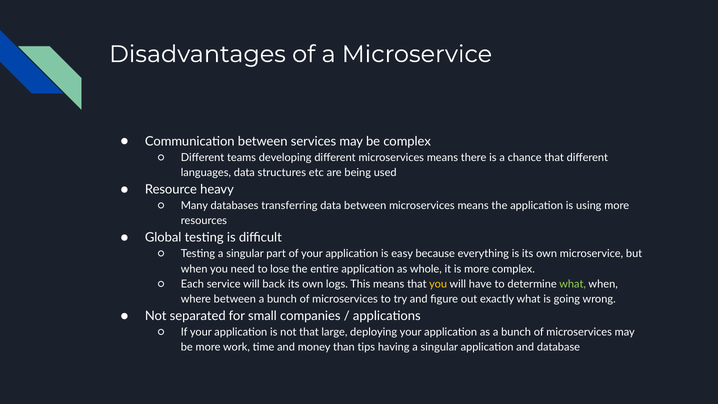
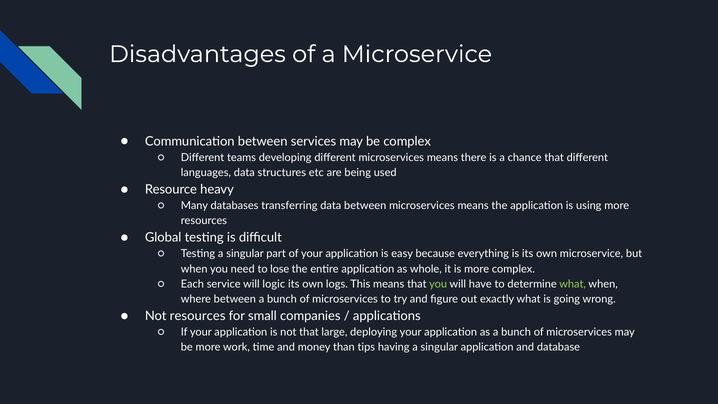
back: back -> logic (274, 284)
you colour: yellow -> light green (438, 284)
Not separated: separated -> resources (198, 316)
